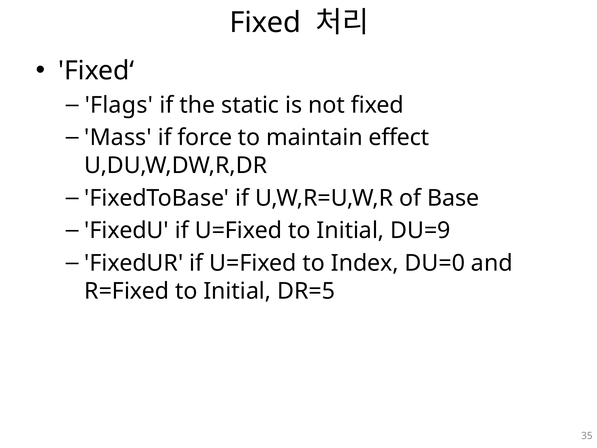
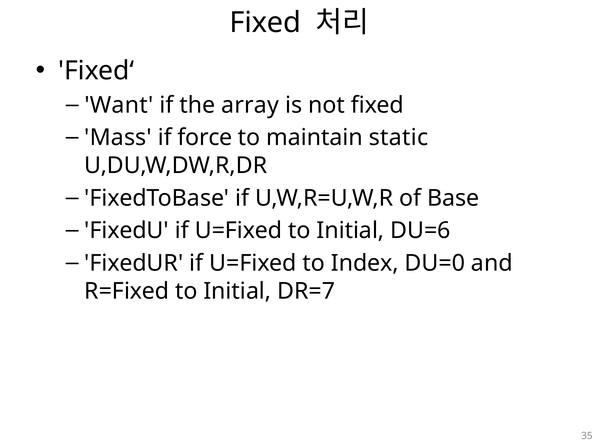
Flags: Flags -> Want (119, 105)
static: static -> array (250, 105)
effect: effect -> static (399, 137)
DU=9: DU=9 -> DU=6 (420, 230)
DR=5: DR=5 -> DR=7 (306, 291)
